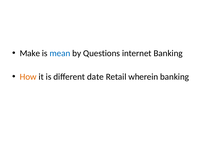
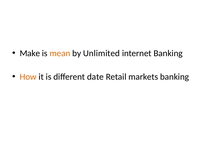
mean colour: blue -> orange (60, 53)
Questions: Questions -> Unlimited (101, 53)
wherein: wherein -> markets (143, 77)
